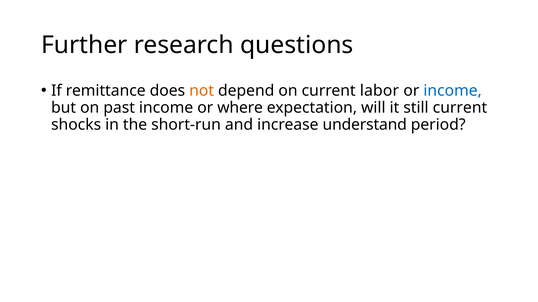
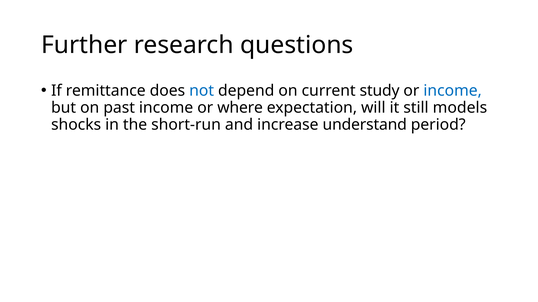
not colour: orange -> blue (202, 91)
labor: labor -> study (380, 91)
still current: current -> models (460, 108)
